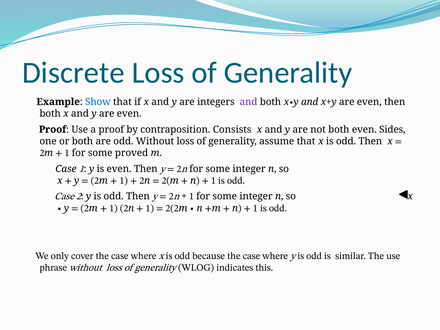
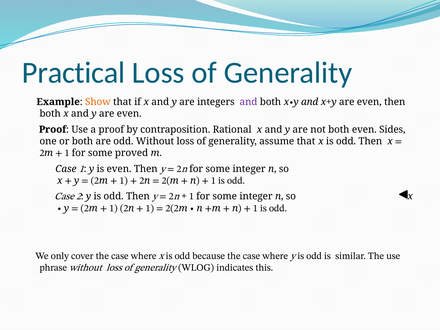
Discrete: Discrete -> Practical (74, 73)
Show colour: blue -> orange (98, 102)
Consists: Consists -> Rational (232, 129)
